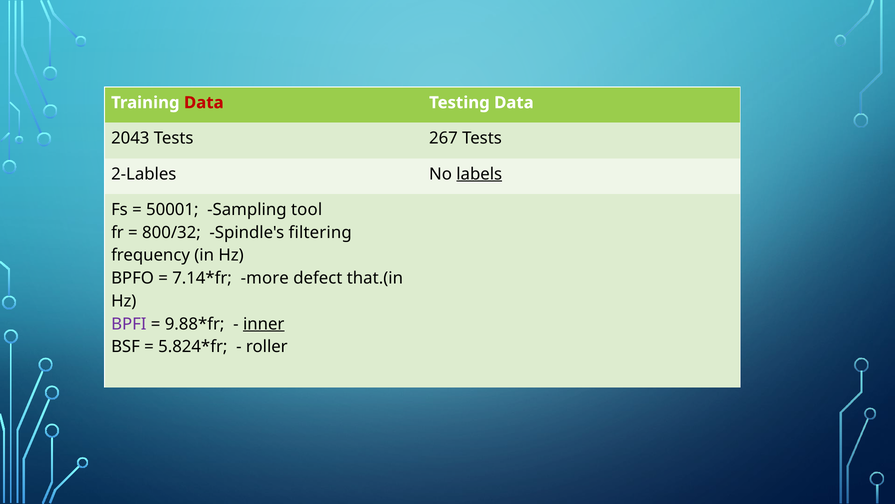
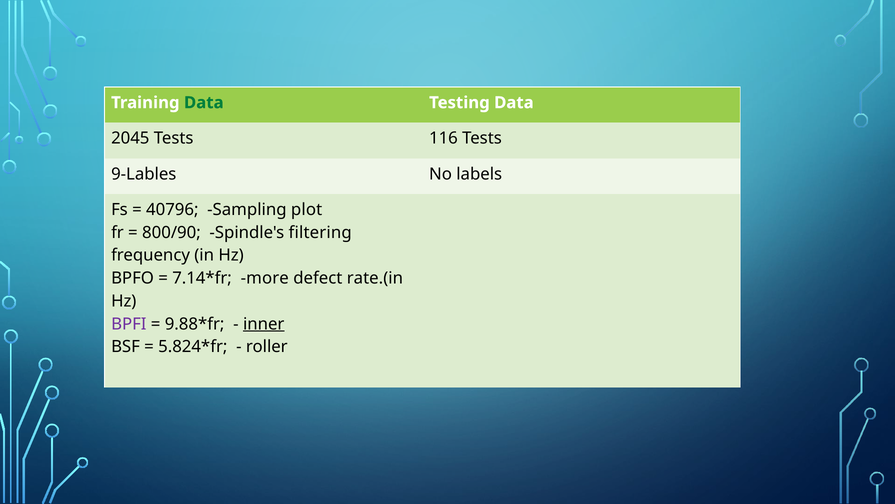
Data colour: red -> green (204, 103)
2043: 2043 -> 2045 (130, 138)
267: 267 -> 116 (443, 138)
2-Lables: 2-Lables -> 9-Lables (144, 174)
labels underline: present -> none (479, 174)
50001: 50001 -> 40796 (172, 209)
tool: tool -> plot (307, 209)
800/32: 800/32 -> 800/90 (171, 232)
that.(in: that.(in -> rate.(in (375, 278)
